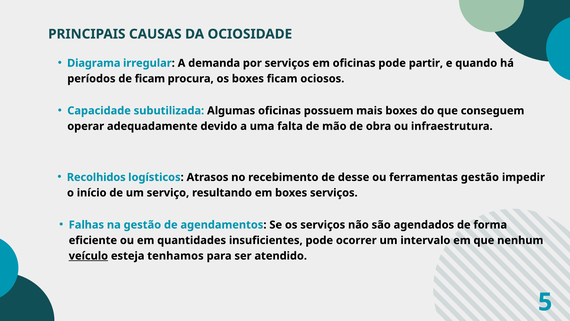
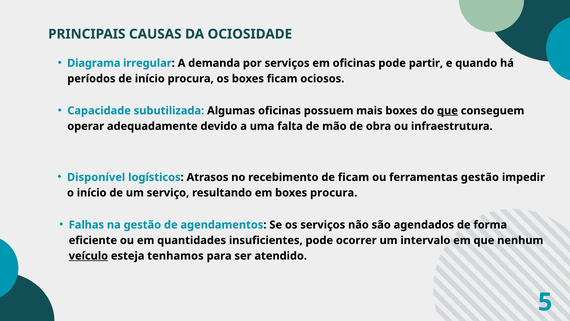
de ficam: ficam -> início (150, 79)
que underline: none -> present (447, 111)
Recolhidos: Recolhidos -> Disponível (96, 177)
de desse: desse -> ficam (354, 177)
boxes serviços: serviços -> procura (334, 193)
